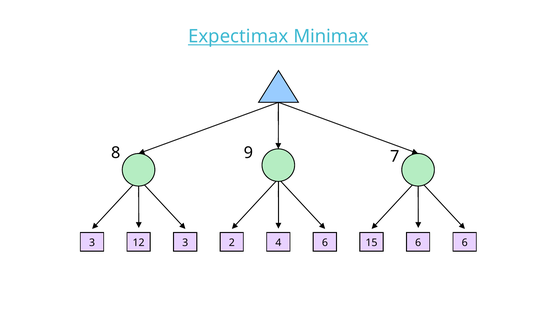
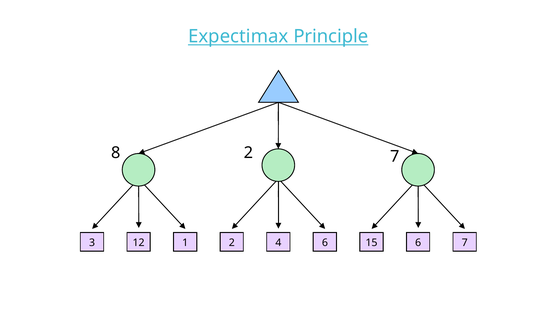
Minimax: Minimax -> Principle (331, 36)
8 9: 9 -> 2 (249, 153)
12 3: 3 -> 1 (185, 243)
6 6: 6 -> 7 (465, 243)
